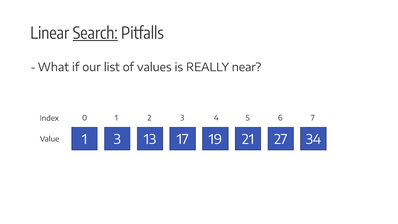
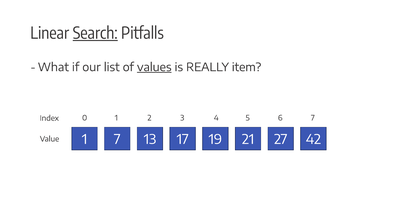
values underline: none -> present (154, 67)
near: near -> item (246, 67)
1 3: 3 -> 7 (117, 139)
34: 34 -> 42 (313, 139)
